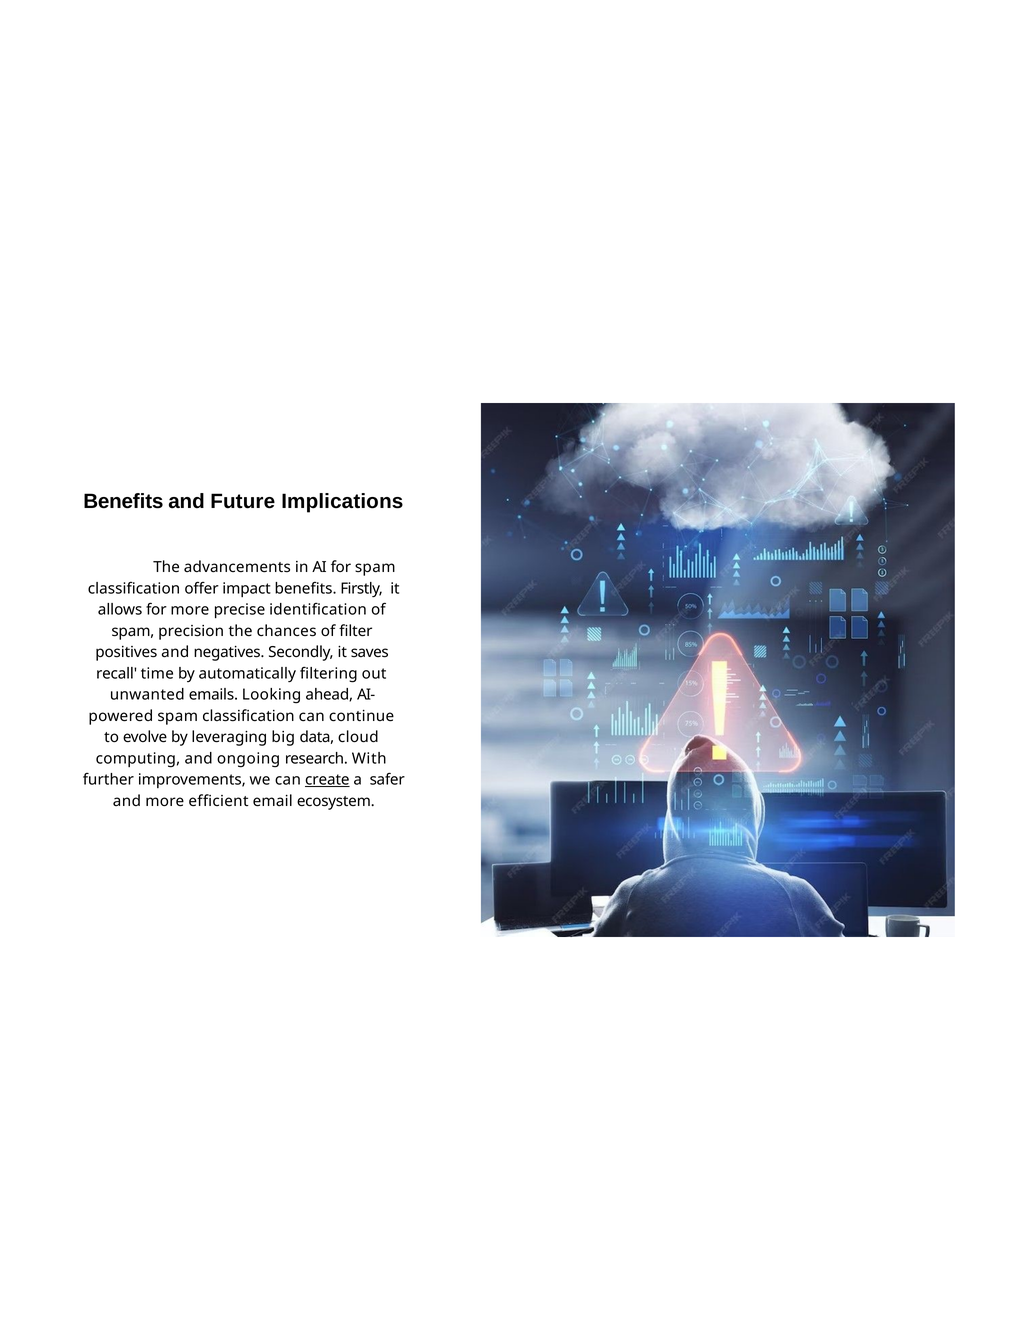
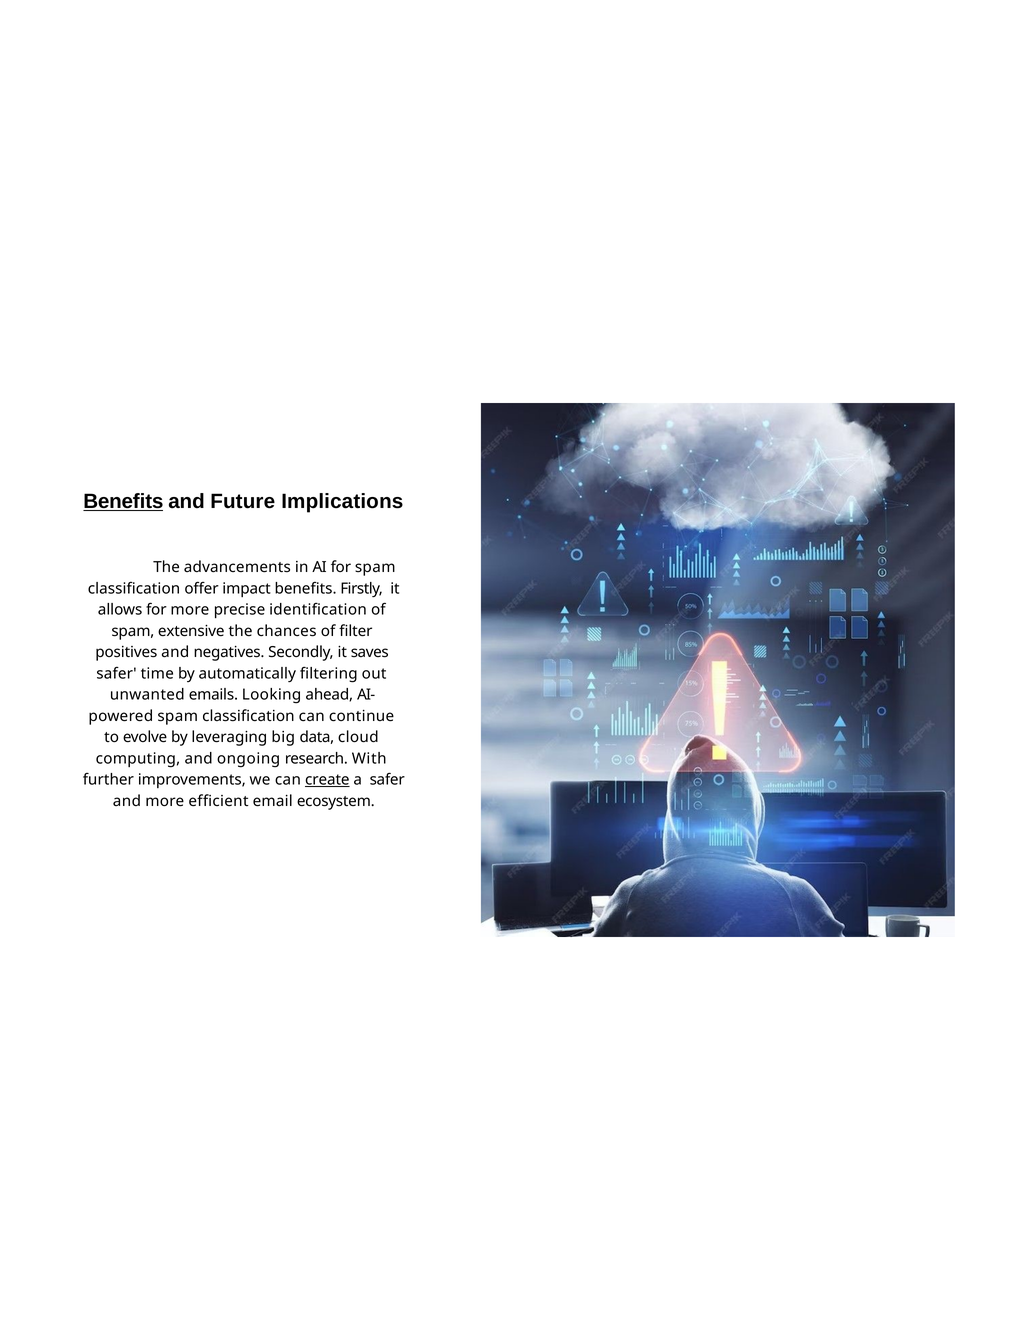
Beneﬁts underline: none -> present (123, 502)
precision: precision -> extensive (191, 631)
recall: recall -> safer (116, 674)
